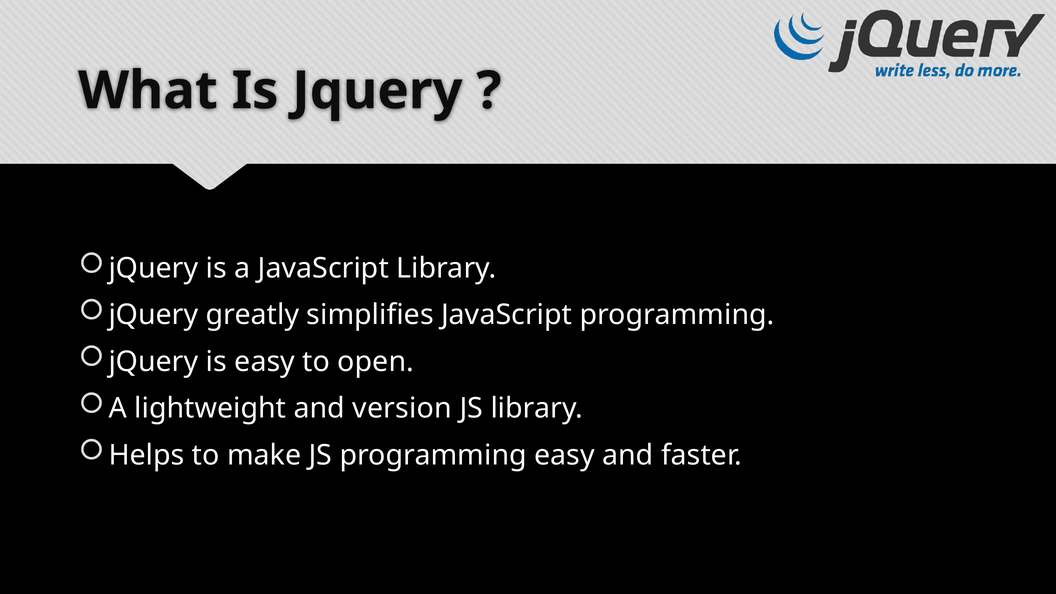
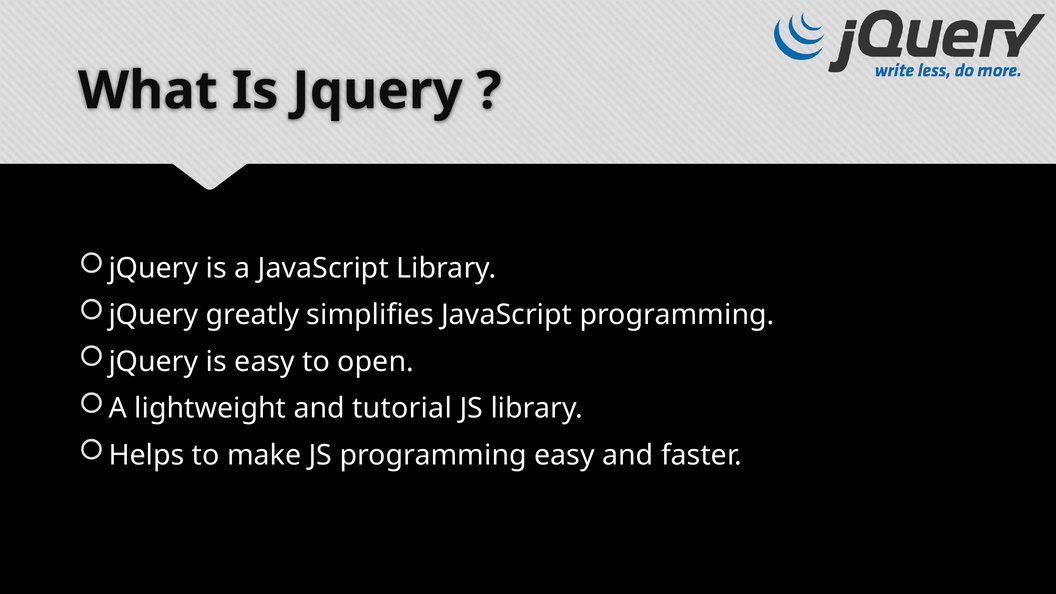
version: version -> tutorial (402, 408)
